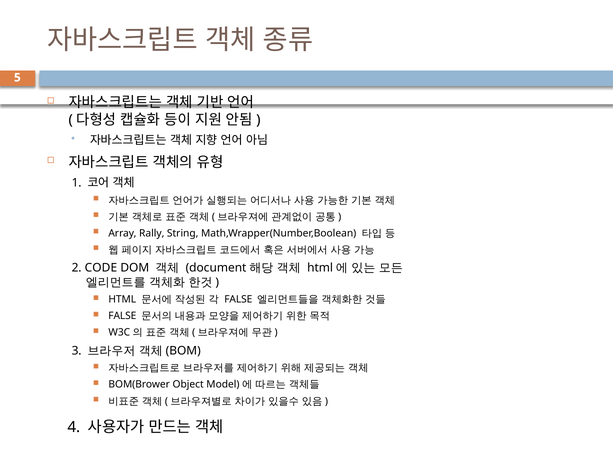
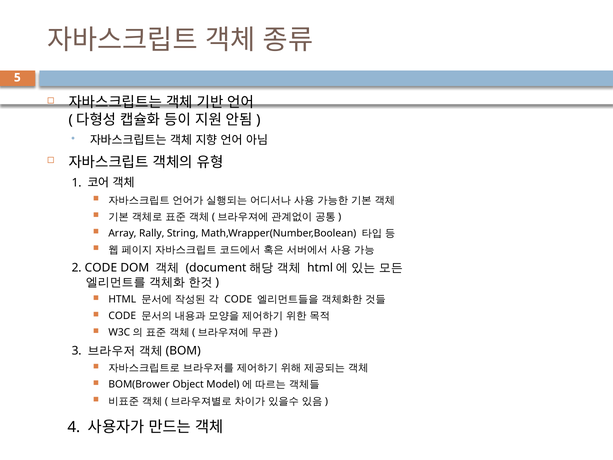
FALSE: FALSE -> CODE (238, 299)
FALSE: FALSE -> CODE (122, 316)
